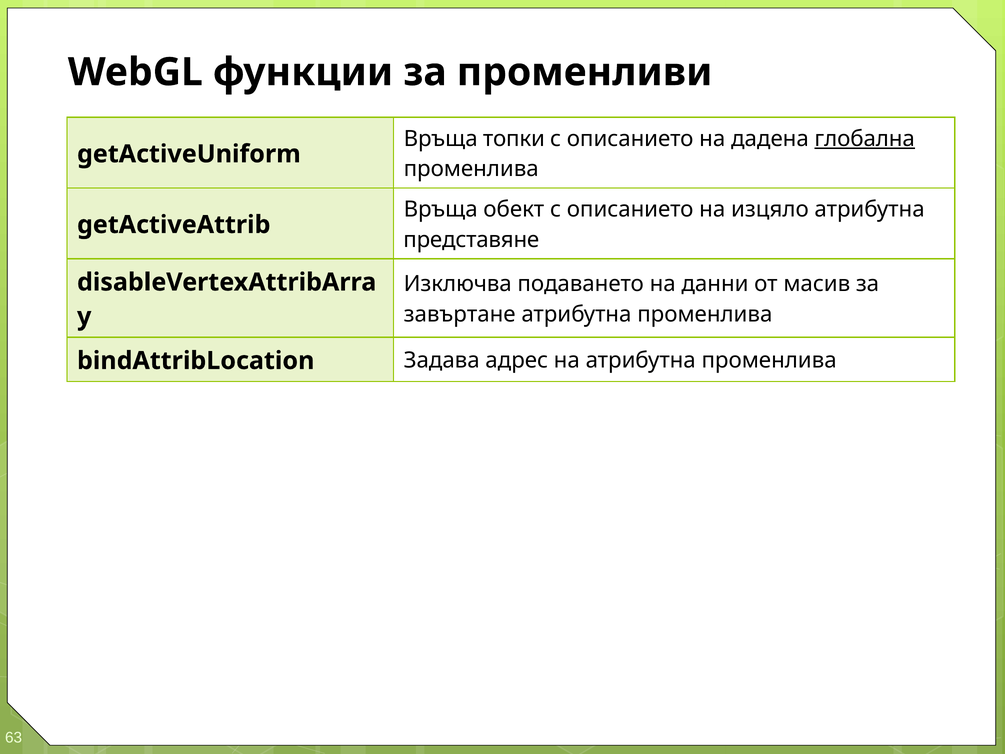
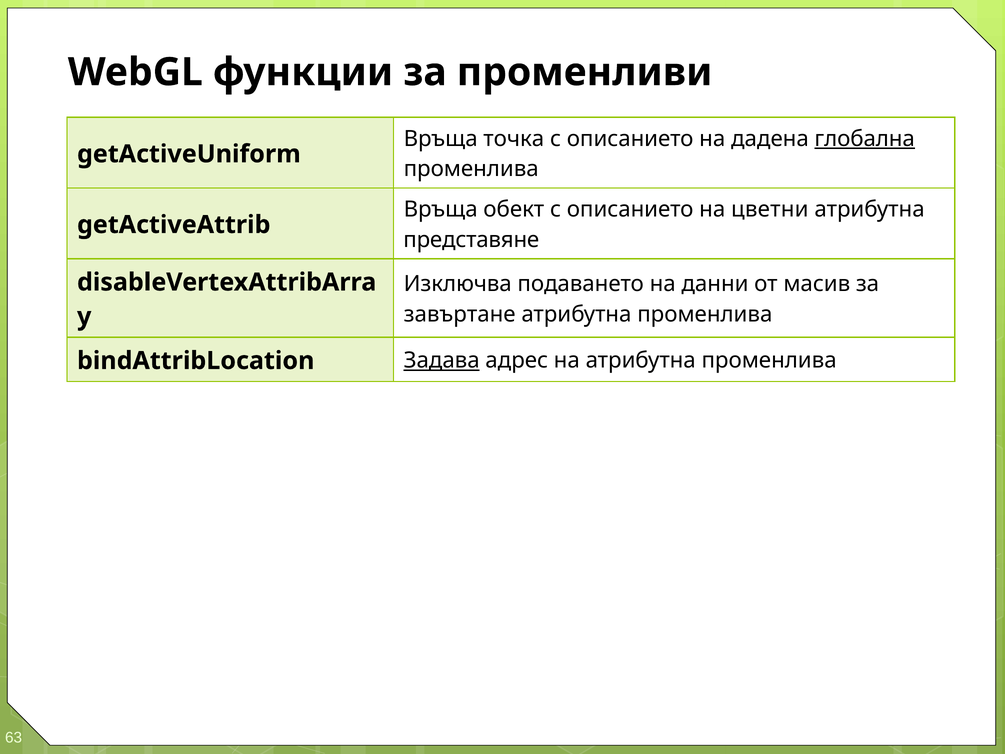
топки: топки -> точка (514, 139)
изцяло: изцяло -> цветни (770, 209)
Задава underline: none -> present (442, 360)
